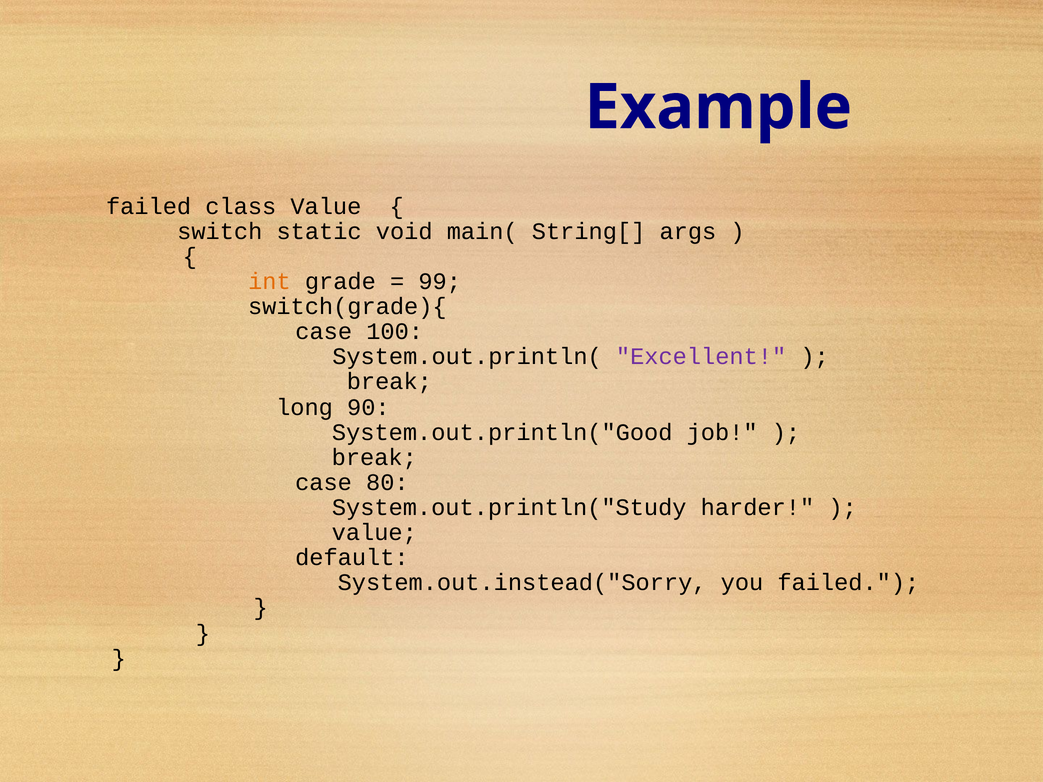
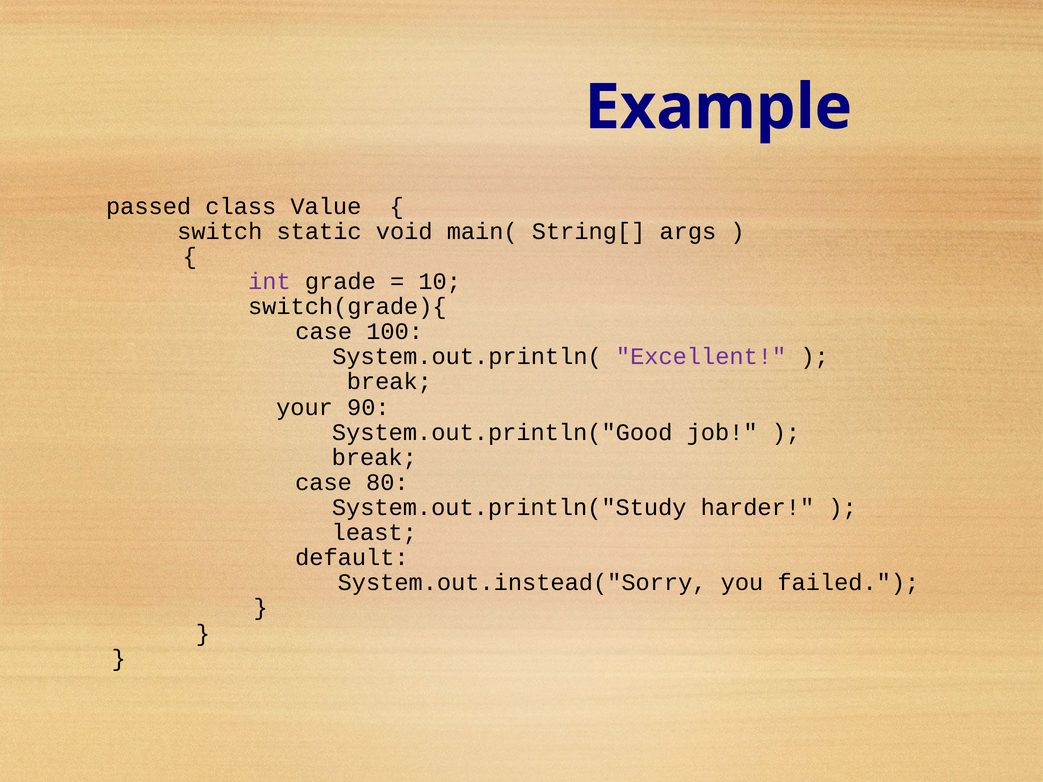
failed: failed -> passed (149, 206)
int colour: orange -> purple (269, 281)
99: 99 -> 10 (440, 281)
long: long -> your (305, 407)
value: value -> least (374, 532)
